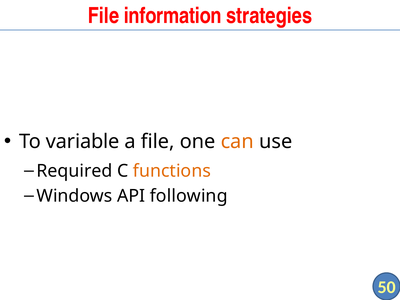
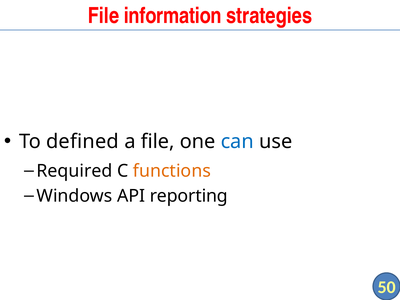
variable: variable -> defined (82, 141)
can colour: orange -> blue (237, 141)
following: following -> reporting (189, 196)
